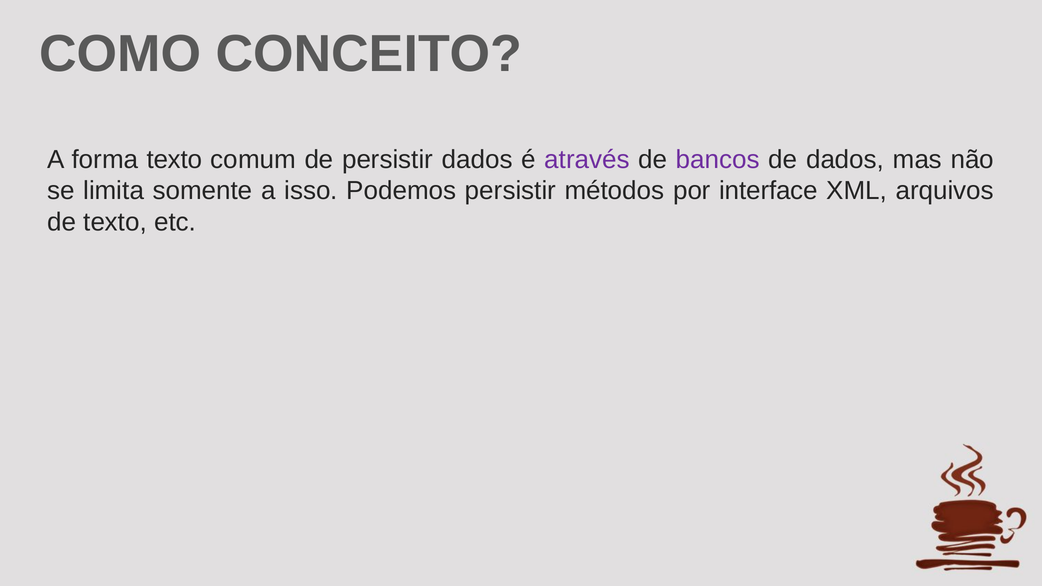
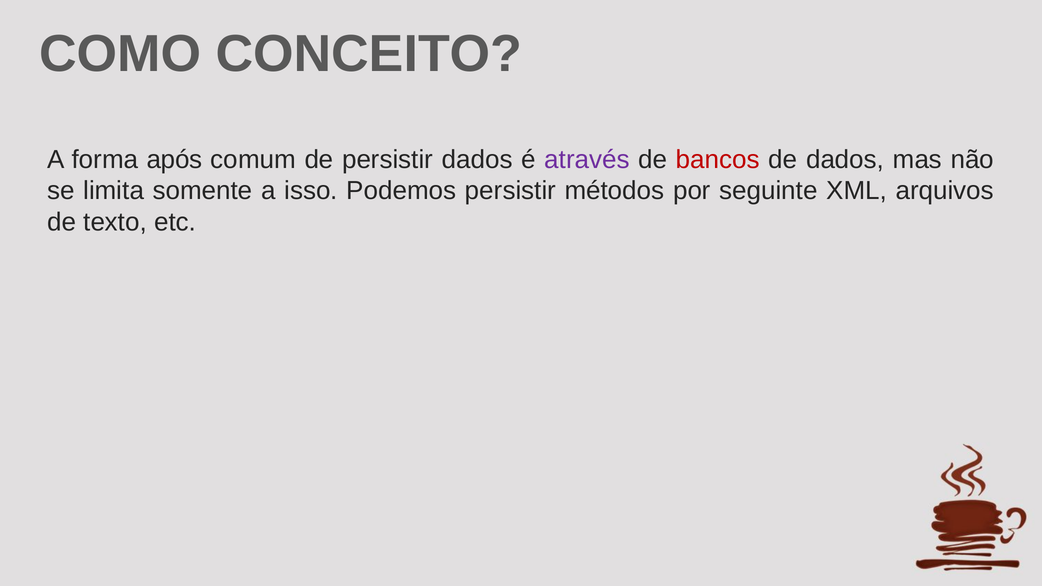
forma texto: texto -> após (175, 160)
bancos colour: purple -> red (718, 160)
interface: interface -> seguinte (768, 191)
